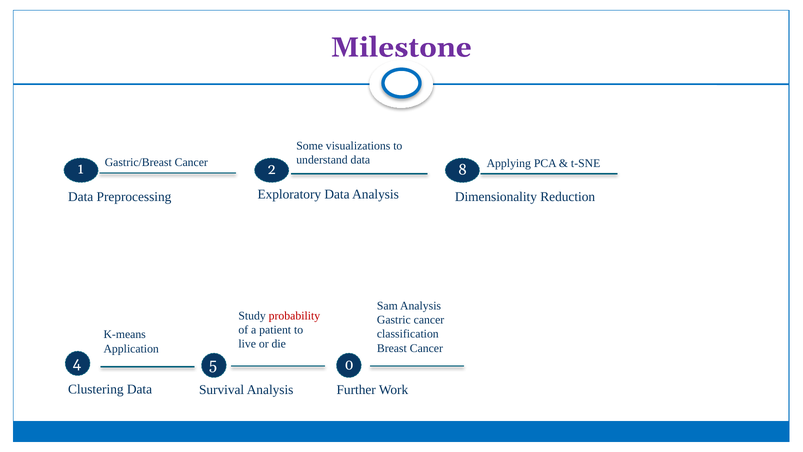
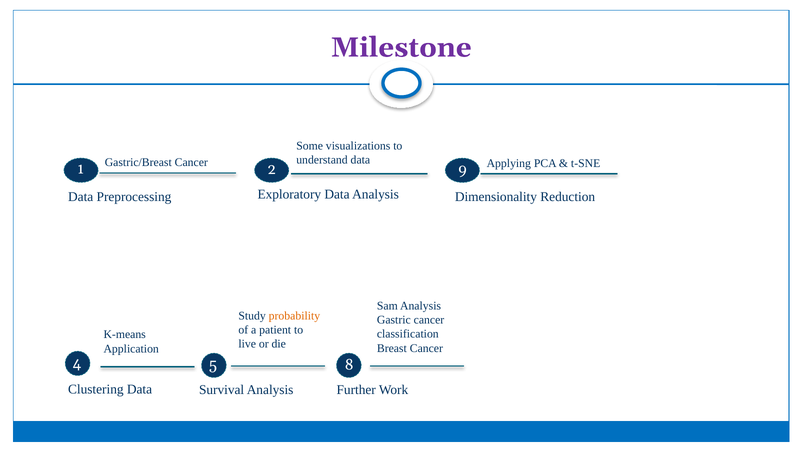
8: 8 -> 9 (463, 169)
probability colour: red -> orange (294, 316)
0: 0 -> 8 (349, 365)
